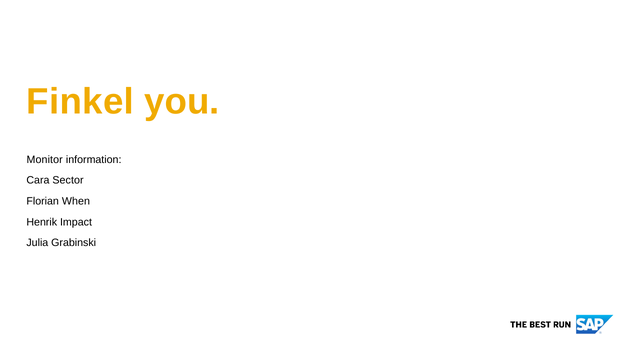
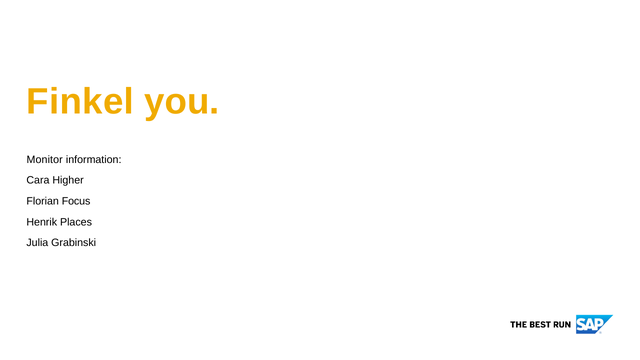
Sector: Sector -> Higher (68, 180)
When: When -> Focus (76, 201)
Impact: Impact -> Places (76, 222)
